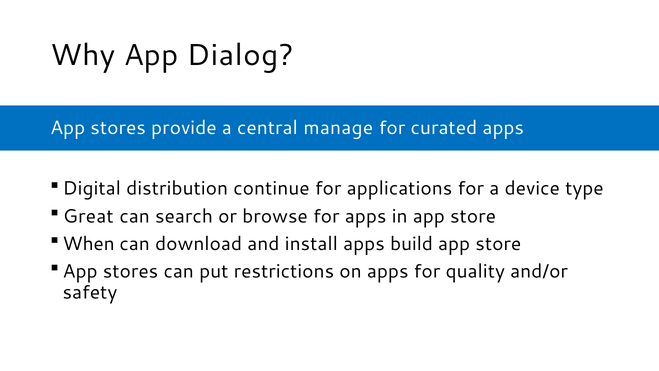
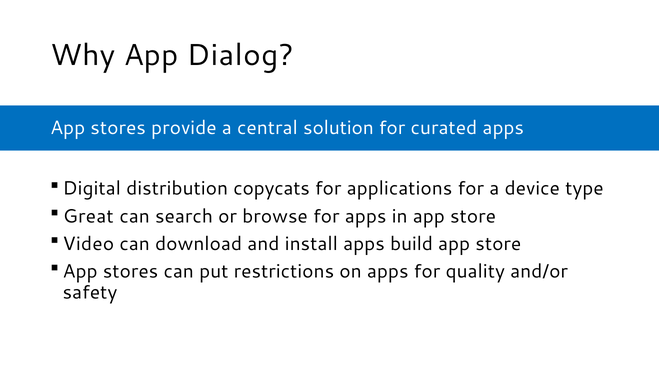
manage: manage -> solution (338, 128)
continue: continue -> copycats (272, 188)
When: When -> Video (88, 244)
